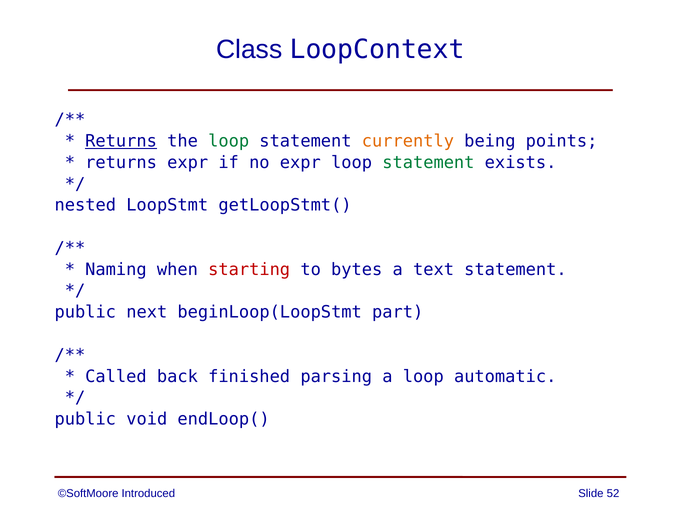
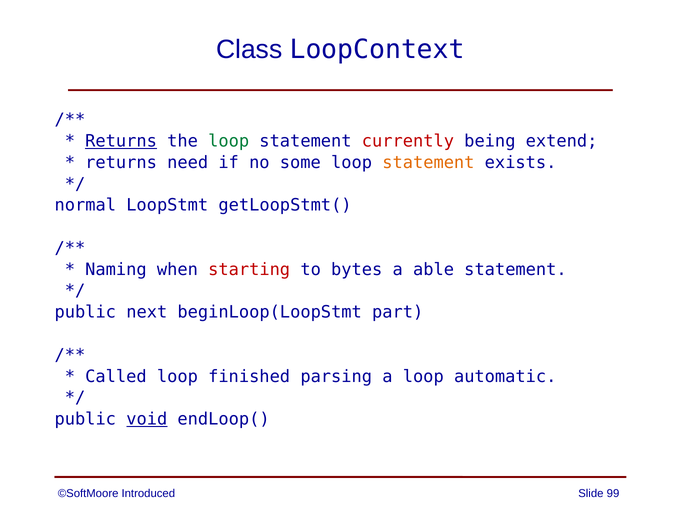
currently colour: orange -> red (408, 141)
points: points -> extend (562, 141)
returns expr: expr -> need (188, 163)
no expr: expr -> some (300, 163)
statement colour: green -> orange (428, 163)
nested: nested -> normal (85, 205)
text: text -> able (434, 269)
Called back: back -> loop (177, 376)
void underline: none -> present (147, 419)
52: 52 -> 99 (613, 493)
